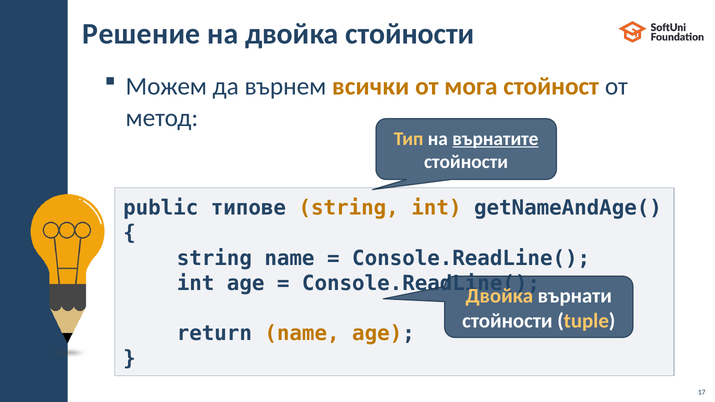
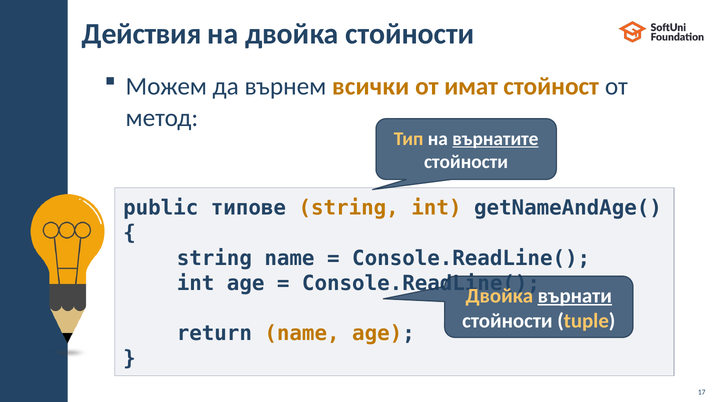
Решение: Решение -> Действия (142, 34)
мога: мога -> имат (471, 86)
върнати underline: none -> present (575, 296)
